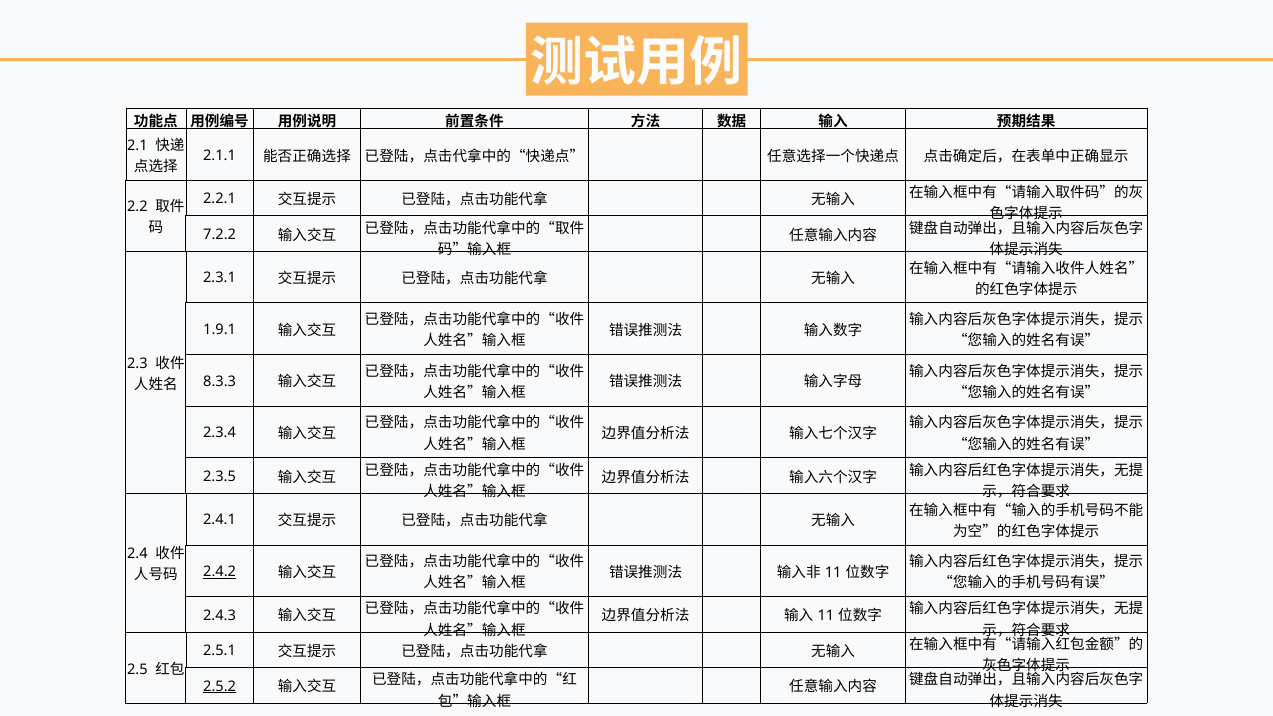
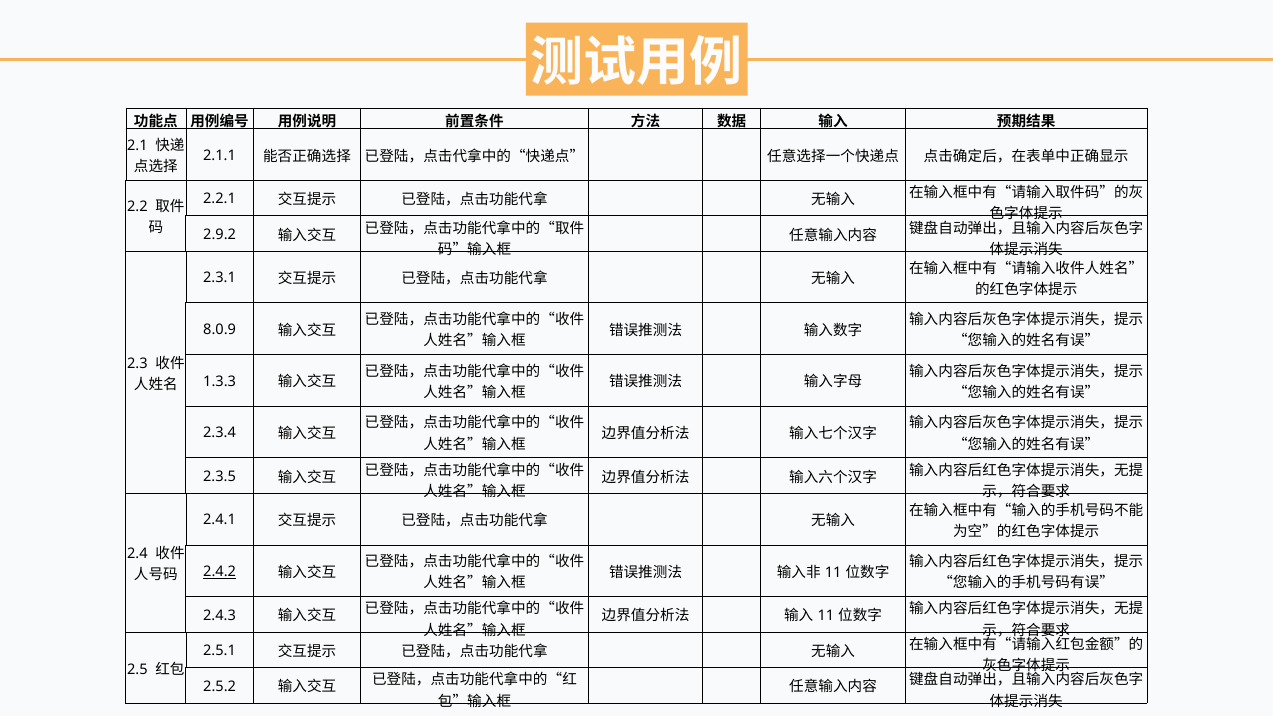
7.2.2: 7.2.2 -> 2.9.2 (220, 234)
1.9.1: 1.9.1 -> 8.0.9 (220, 330)
8.3.3: 8.3.3 -> 1.3.3 (220, 381)
2.5.2 underline: present -> none (220, 686)
